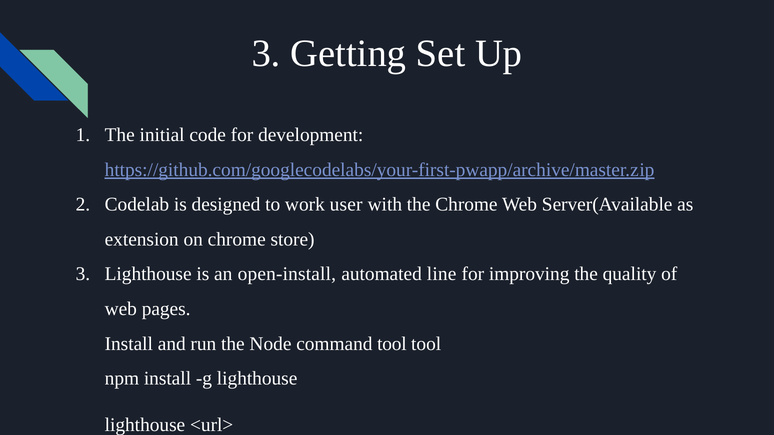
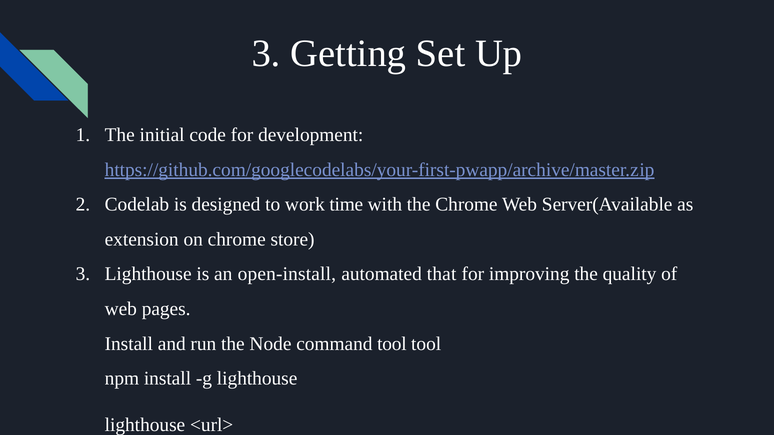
user: user -> time (346, 205)
line: line -> that (442, 274)
